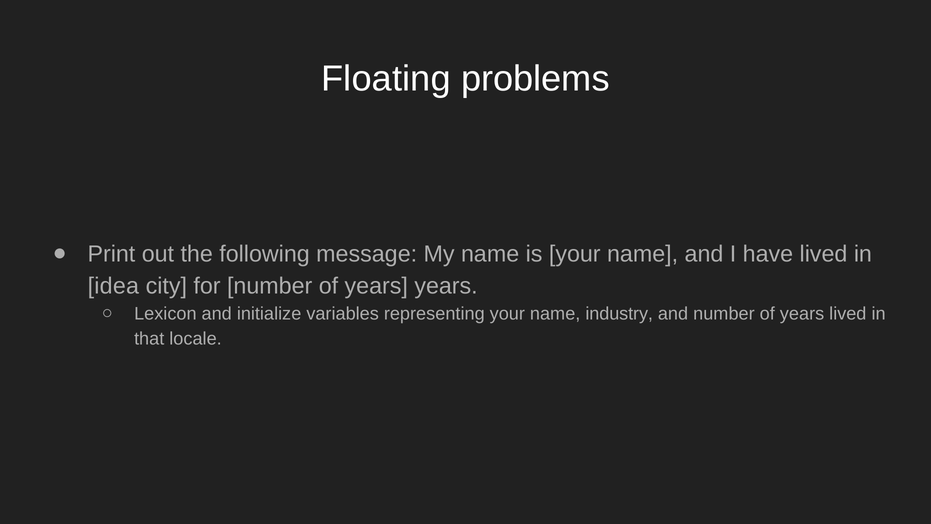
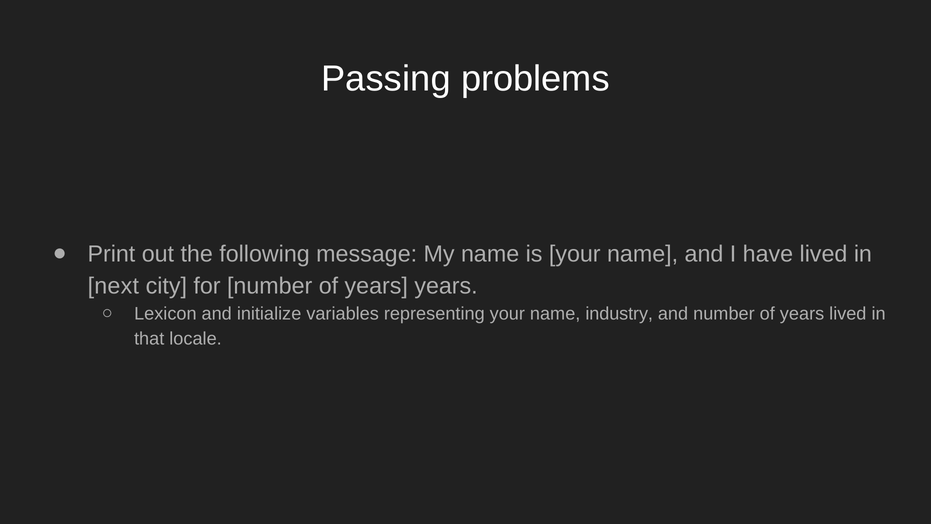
Floating: Floating -> Passing (386, 79)
idea: idea -> next (113, 286)
